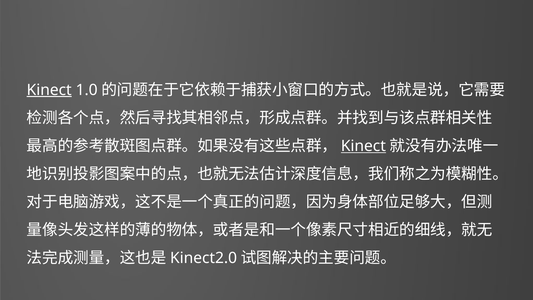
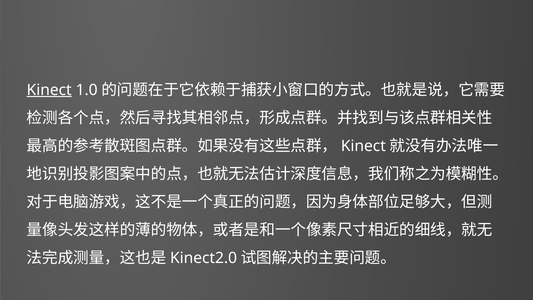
Kinect underline: present -> none (363, 146)
